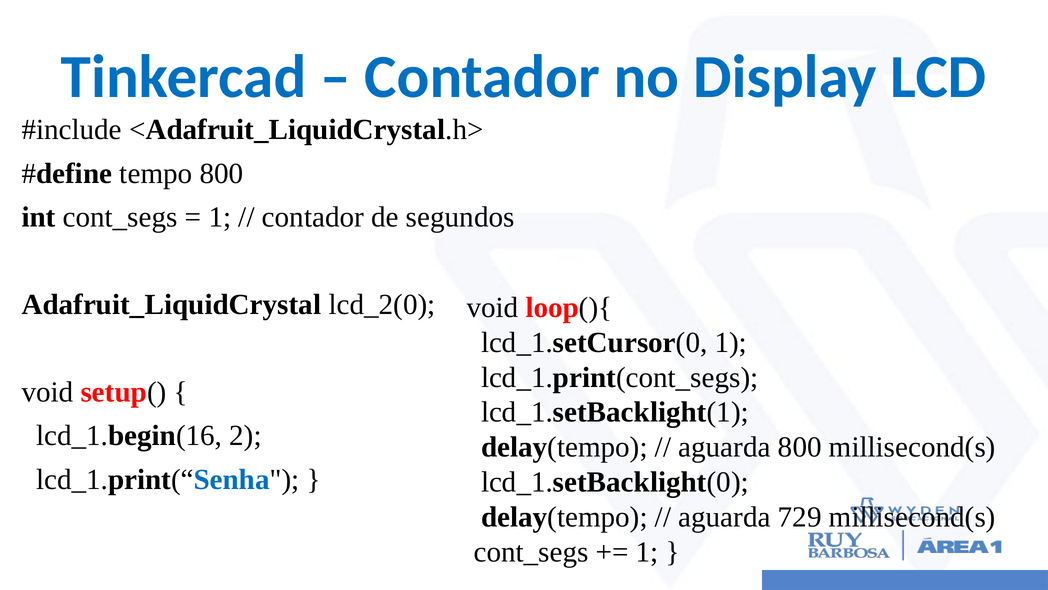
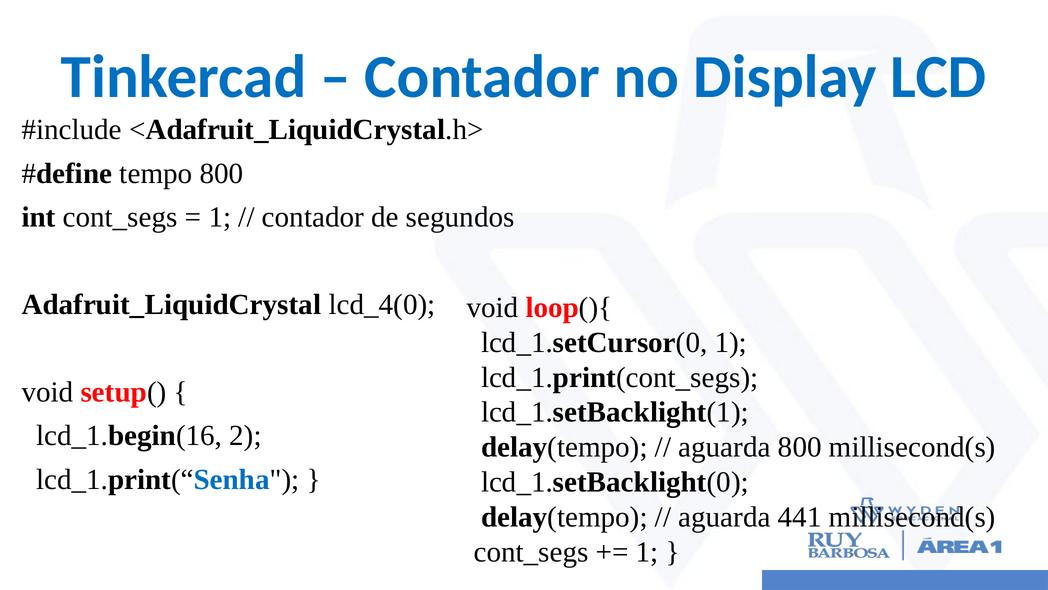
lcd_2(0: lcd_2(0 -> lcd_4(0 (382, 304)
729: 729 -> 441 (800, 517)
